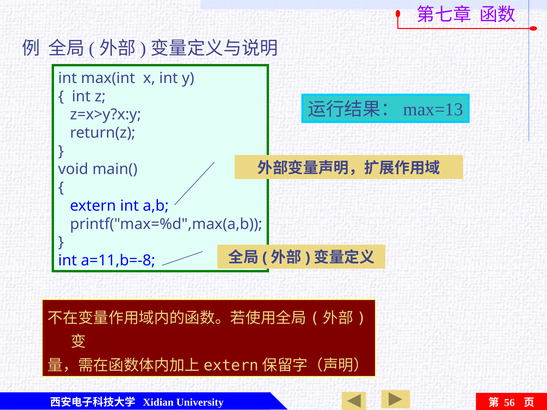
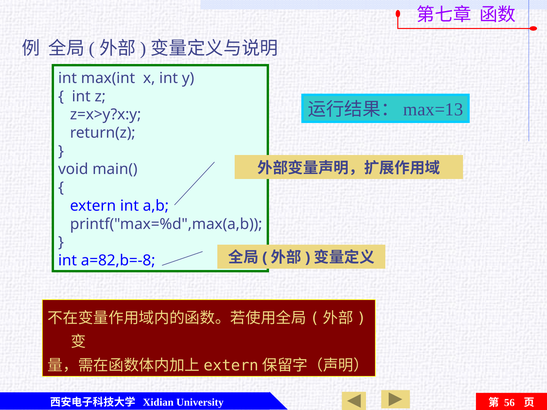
a=11,b=-8: a=11,b=-8 -> a=82,b=-8 (118, 261)
